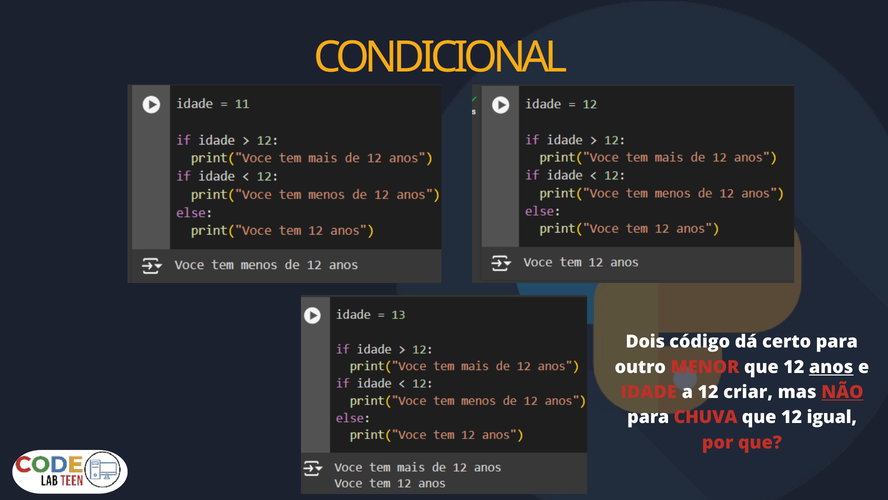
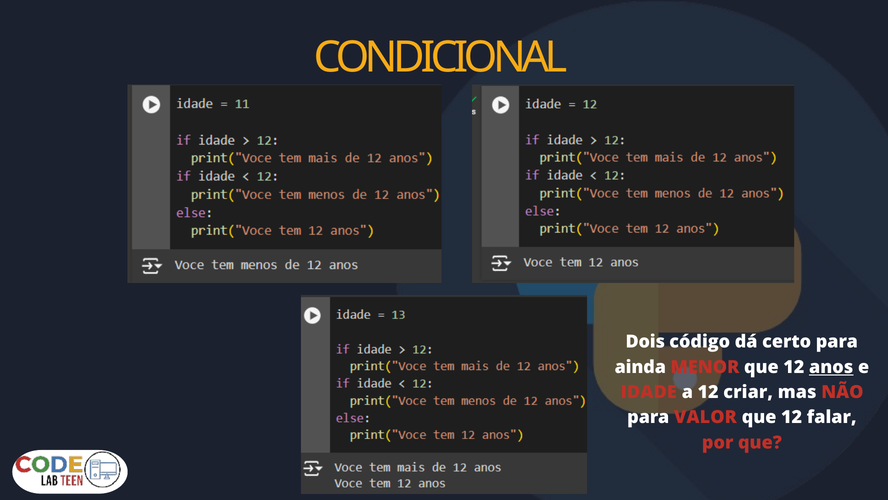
outro: outro -> ainda (640, 367)
NÃO underline: present -> none (842, 392)
CHUVA: CHUVA -> VALOR (705, 417)
igual: igual -> falar (832, 417)
